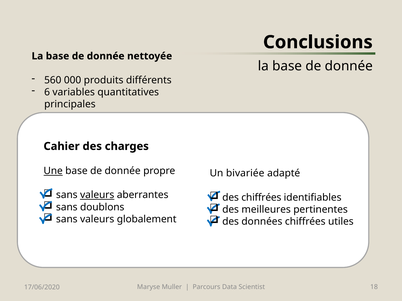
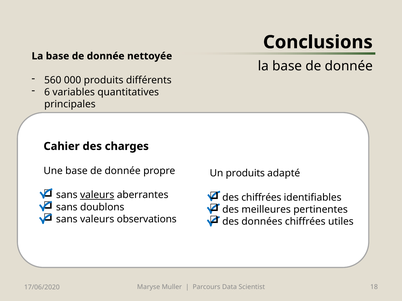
Une underline: present -> none (53, 171)
Un bivariée: bivariée -> produits (245, 174)
globalement: globalement -> observations (147, 219)
